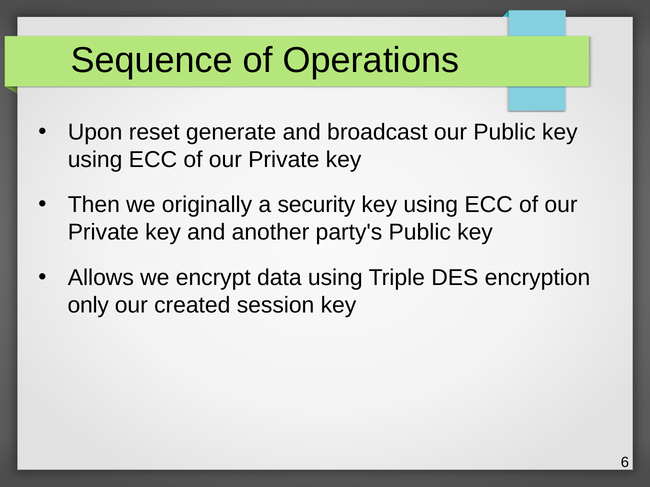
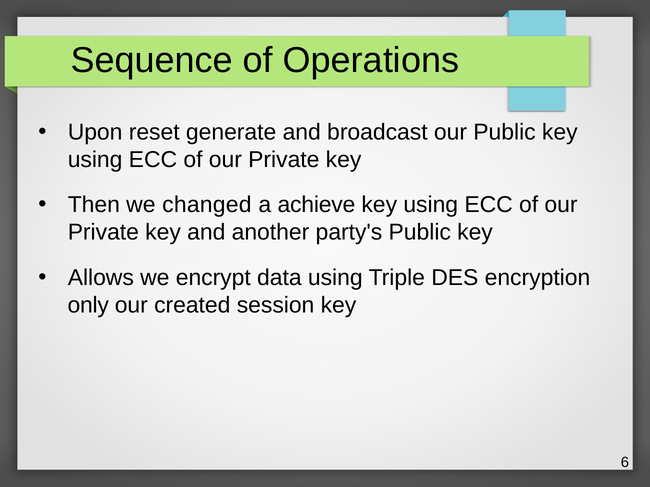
originally: originally -> changed (207, 205)
security: security -> achieve (316, 205)
